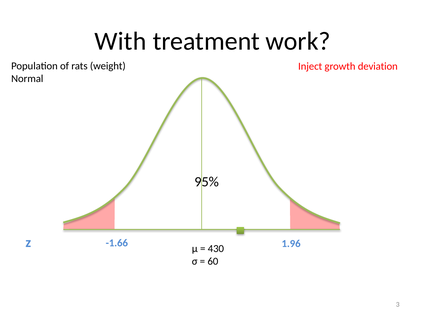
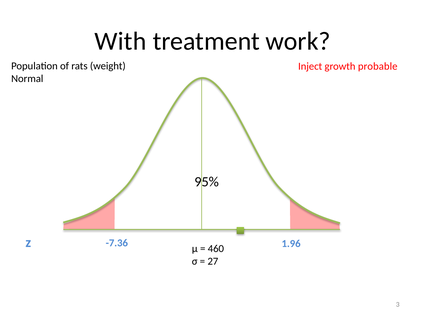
deviation: deviation -> probable (378, 66)
430: 430 -> 460 (216, 248)
-1.66: -1.66 -> -7.36 (117, 243)
60: 60 -> 27 (213, 261)
